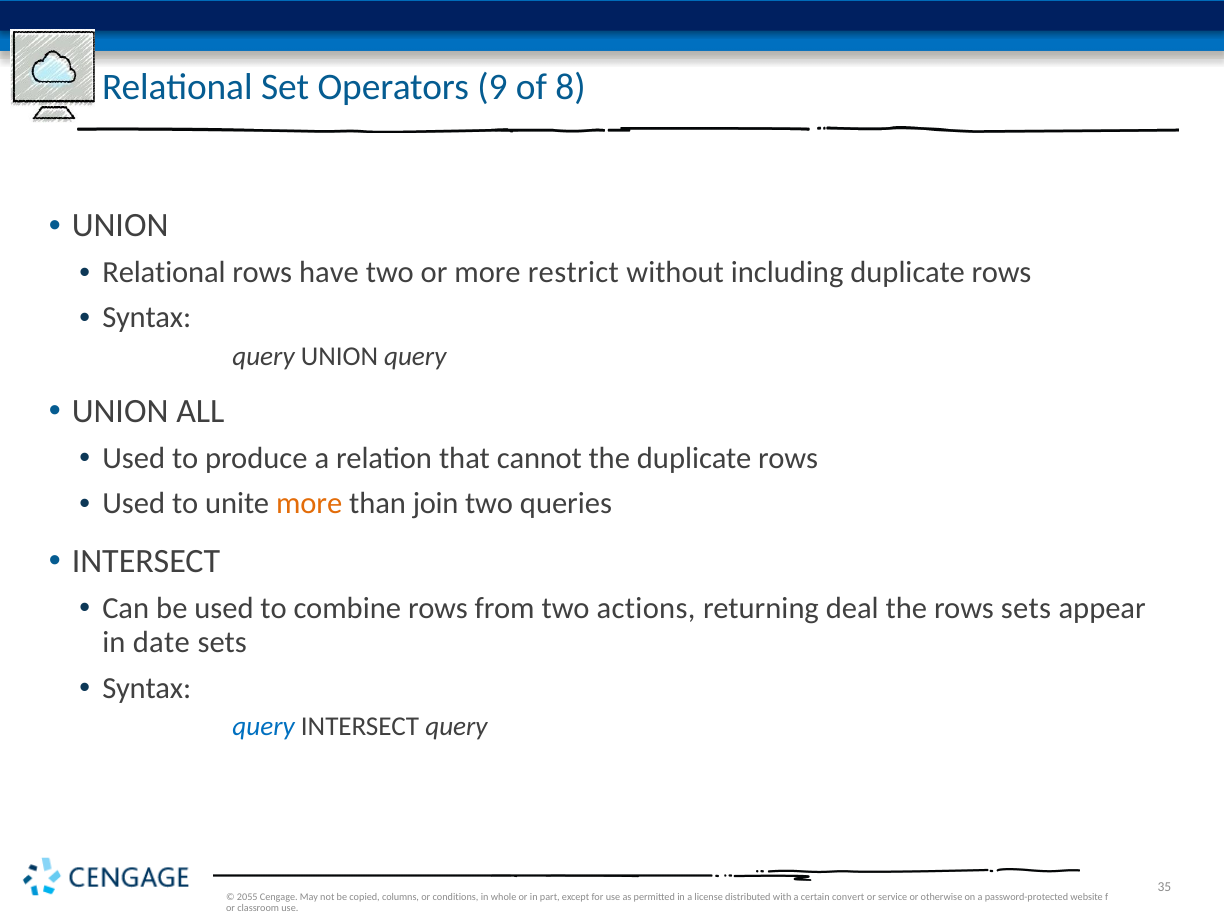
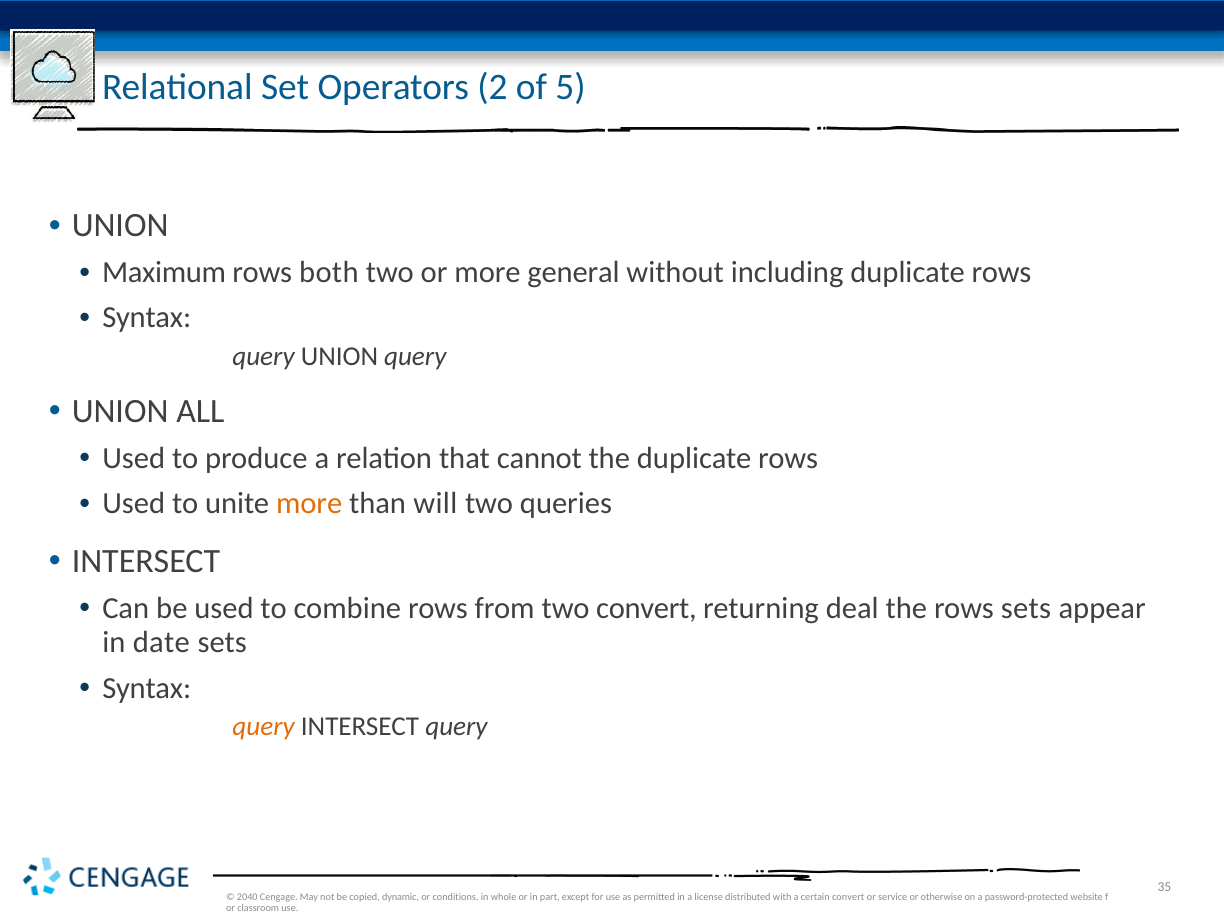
9: 9 -> 2 (492, 87)
8: 8 -> 5 (570, 87)
Relational: Relational -> Maximum (164, 273)
have: have -> both (329, 273)
restrict: restrict -> general (573, 273)
join: join -> will (435, 504)
two actions: actions -> convert (646, 608)
query colour: blue -> orange (264, 726)
2055: 2055 -> 2040 (247, 898)
columns: columns -> dynamic (401, 898)
